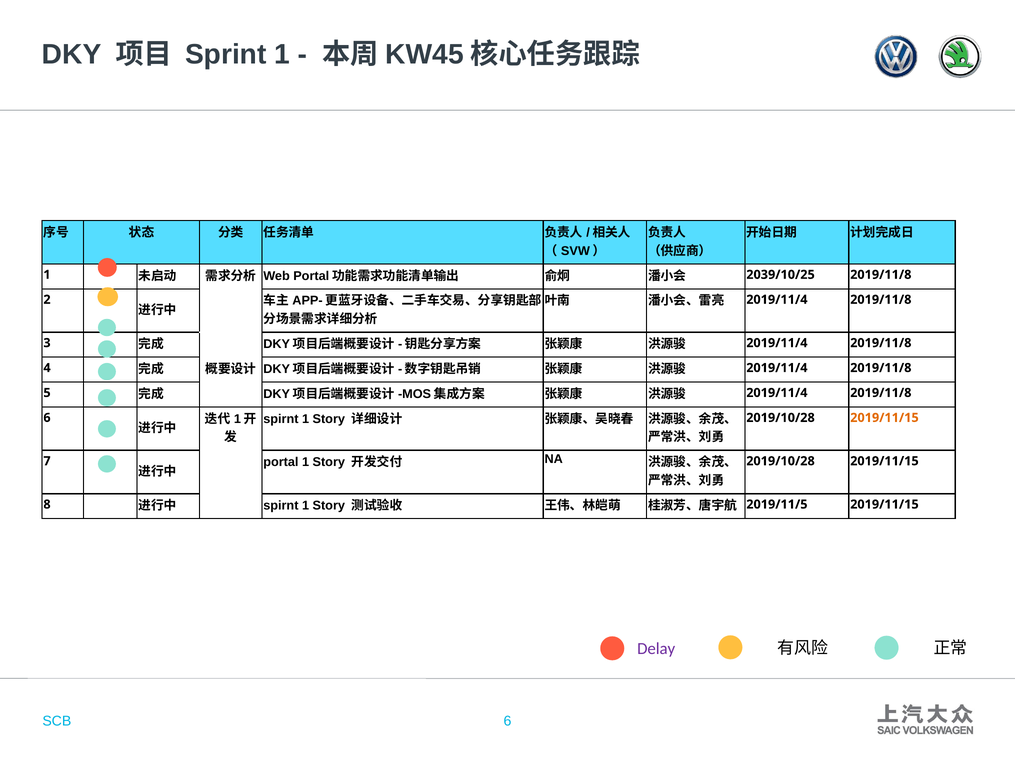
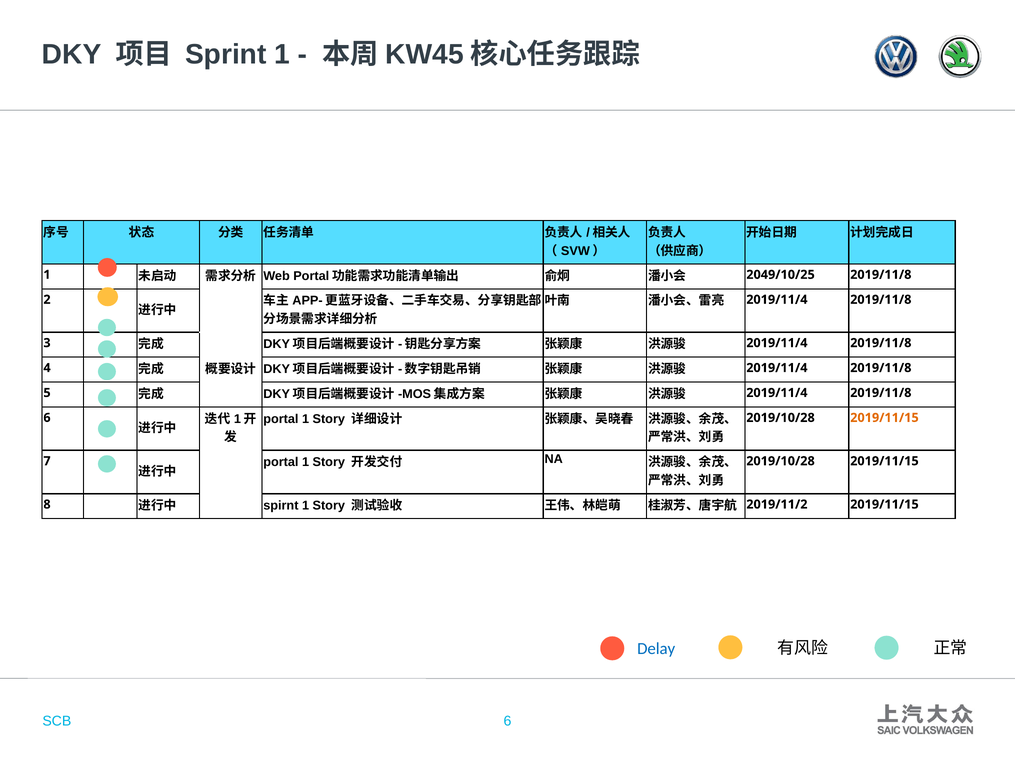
2039/10/25: 2039/10/25 -> 2049/10/25 (781, 275)
spirnt: spirnt -> portal (281, 419)
2019/11/5: 2019/11/5 -> 2019/11/2 (777, 505)
Delay colour: purple -> blue (656, 649)
